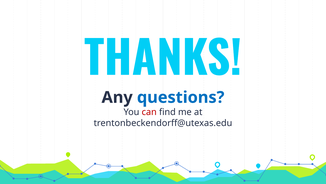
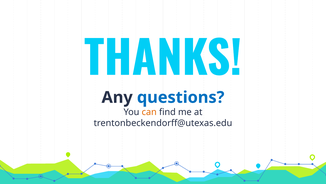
can colour: red -> orange (149, 112)
